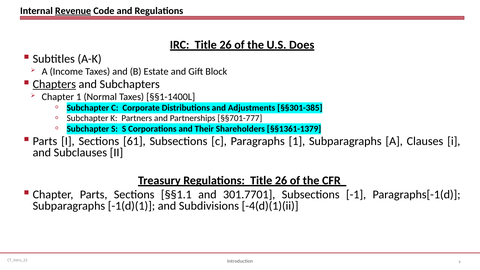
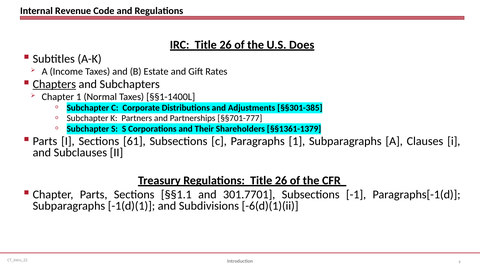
Revenue underline: present -> none (73, 11)
Block: Block -> Rates (216, 71)
-4(d)(1)(ii: -4(d)(1)(ii -> -6(d)(1)(ii (270, 206)
